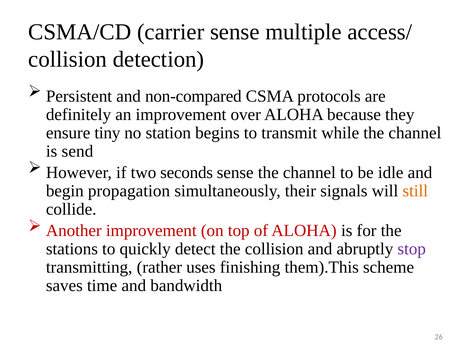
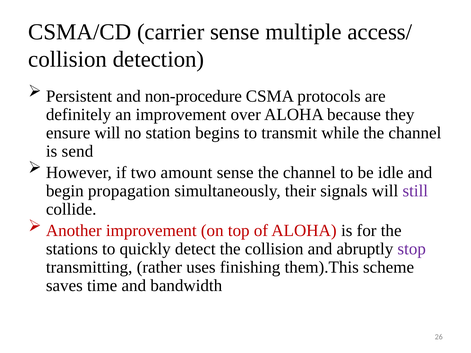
non-compared: non-compared -> non-procedure (193, 96)
ensure tiny: tiny -> will (107, 133)
seconds: seconds -> amount (186, 173)
still colour: orange -> purple (415, 191)
